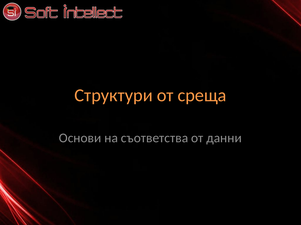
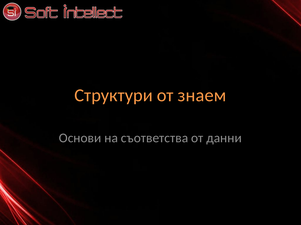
среща: среща -> знаем (202, 96)
